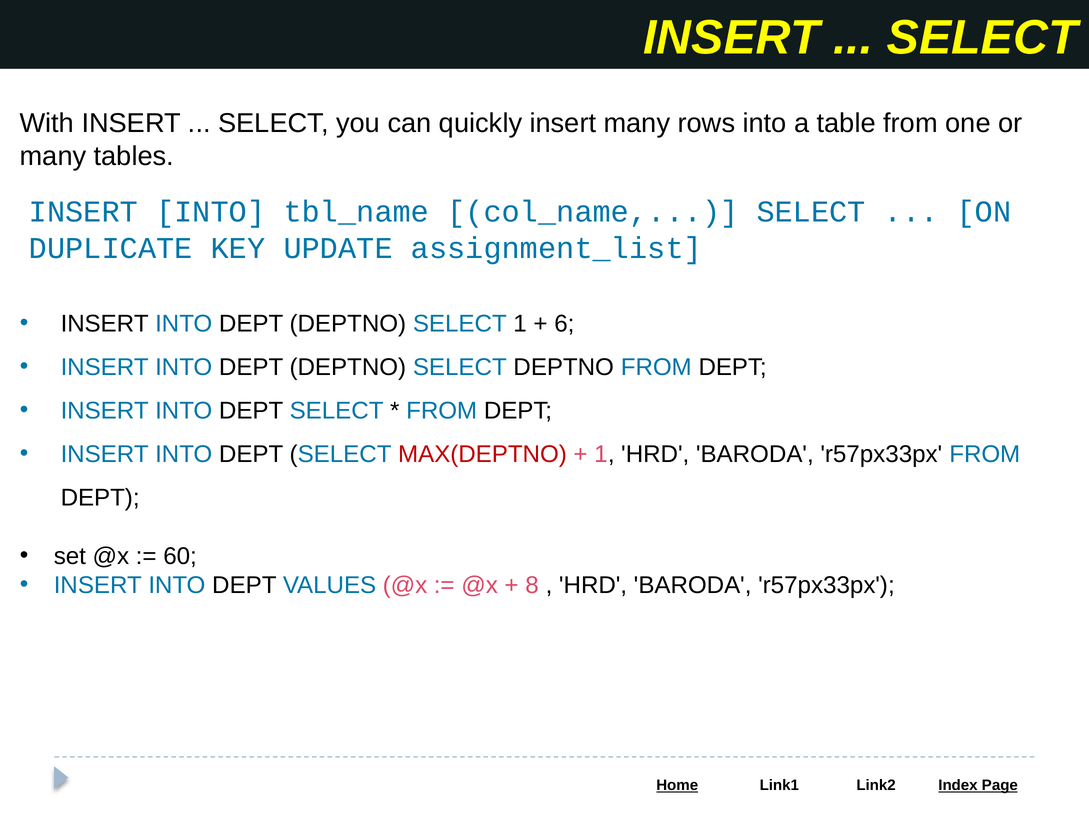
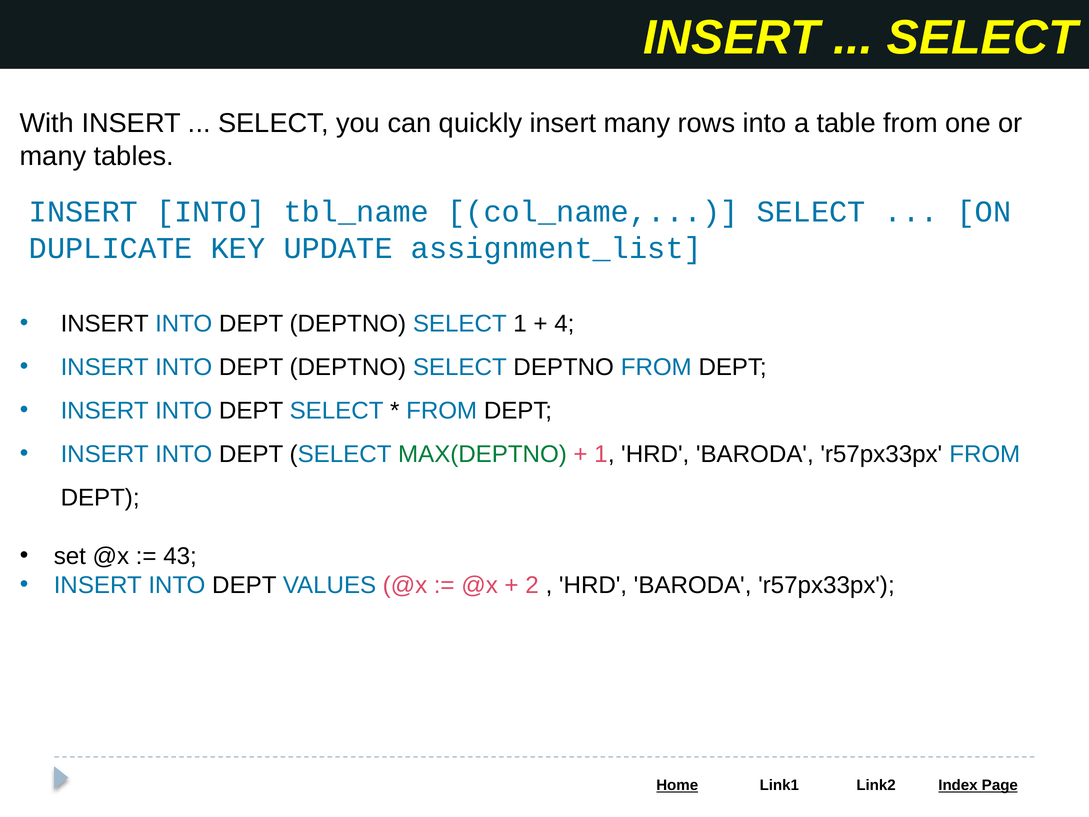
6: 6 -> 4 (564, 324)
MAX(DEPTNO colour: red -> green (482, 454)
60: 60 -> 43 (180, 556)
8: 8 -> 2 (532, 585)
